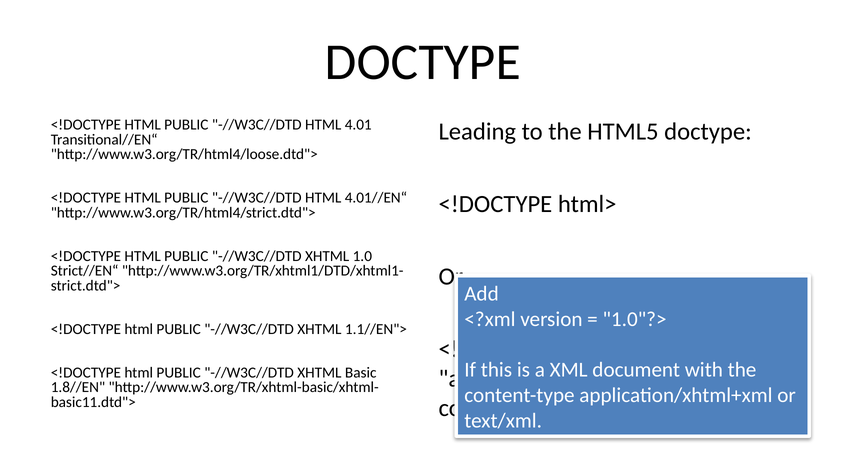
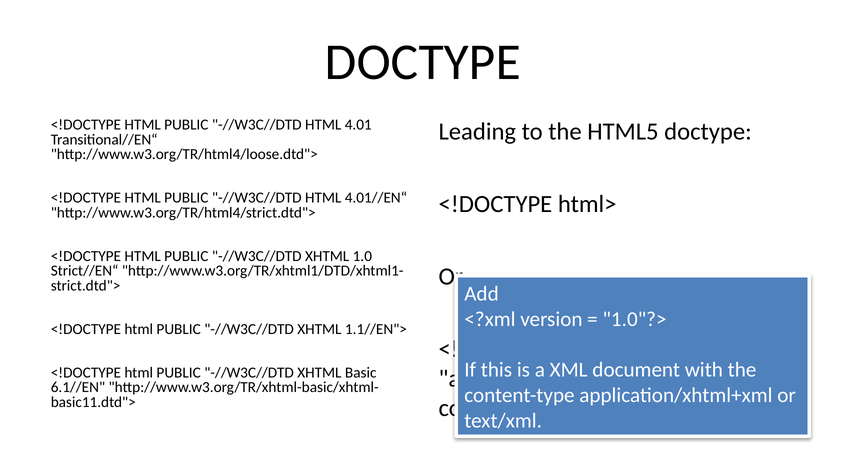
1.8//EN: 1.8//EN -> 6.1//EN (78, 387)
